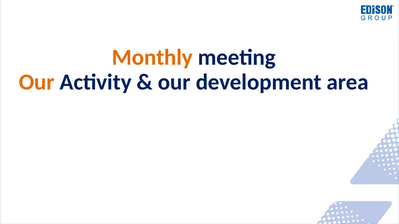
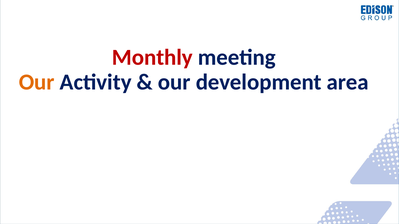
Monthly colour: orange -> red (152, 58)
